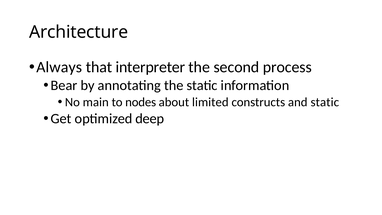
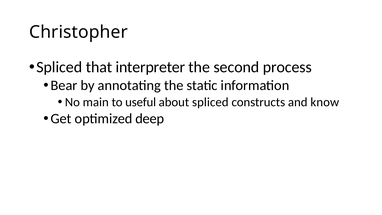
Architecture: Architecture -> Christopher (78, 32)
Always: Always -> Spliced (59, 67)
nodes: nodes -> useful (141, 102)
about limited: limited -> spliced (210, 102)
and static: static -> know (325, 102)
